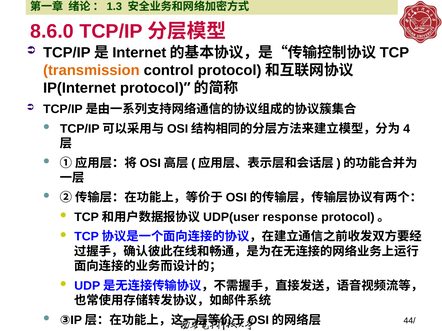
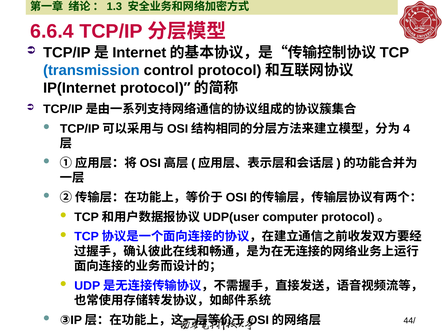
8.6.0: 8.6.0 -> 6.6.4 (52, 32)
transmission colour: orange -> blue (91, 70)
response: response -> computer (290, 217)
